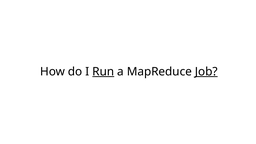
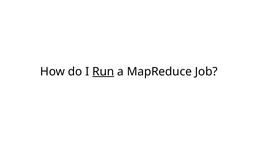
Job underline: present -> none (206, 72)
